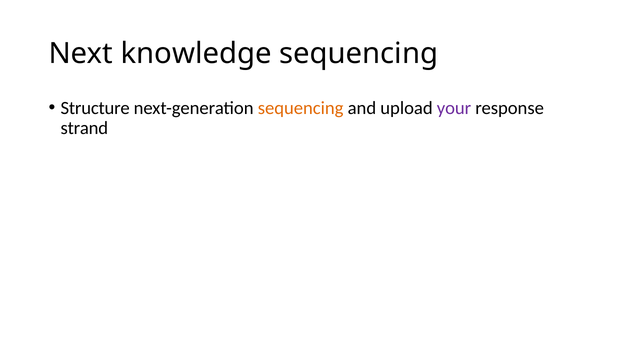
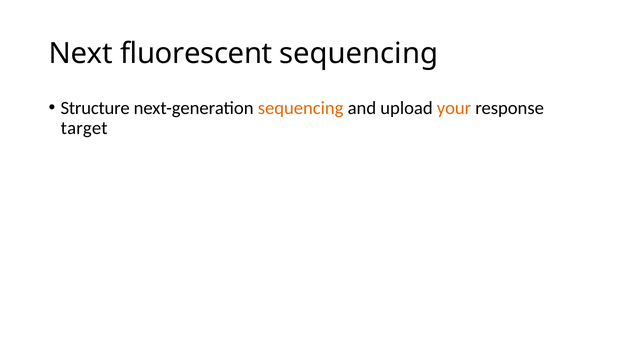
knowledge: knowledge -> fluorescent (196, 54)
your colour: purple -> orange (454, 108)
strand: strand -> target (84, 128)
